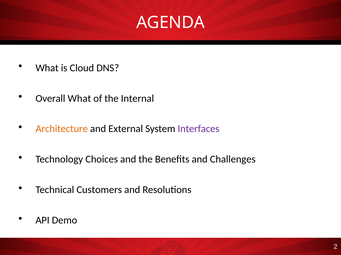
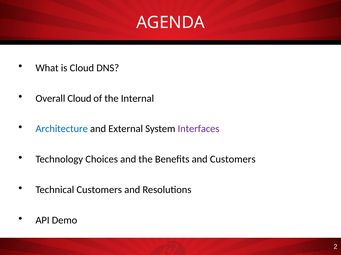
Overall What: What -> Cloud (79, 99)
Architecture colour: orange -> blue (62, 129)
and Challenges: Challenges -> Customers (233, 160)
